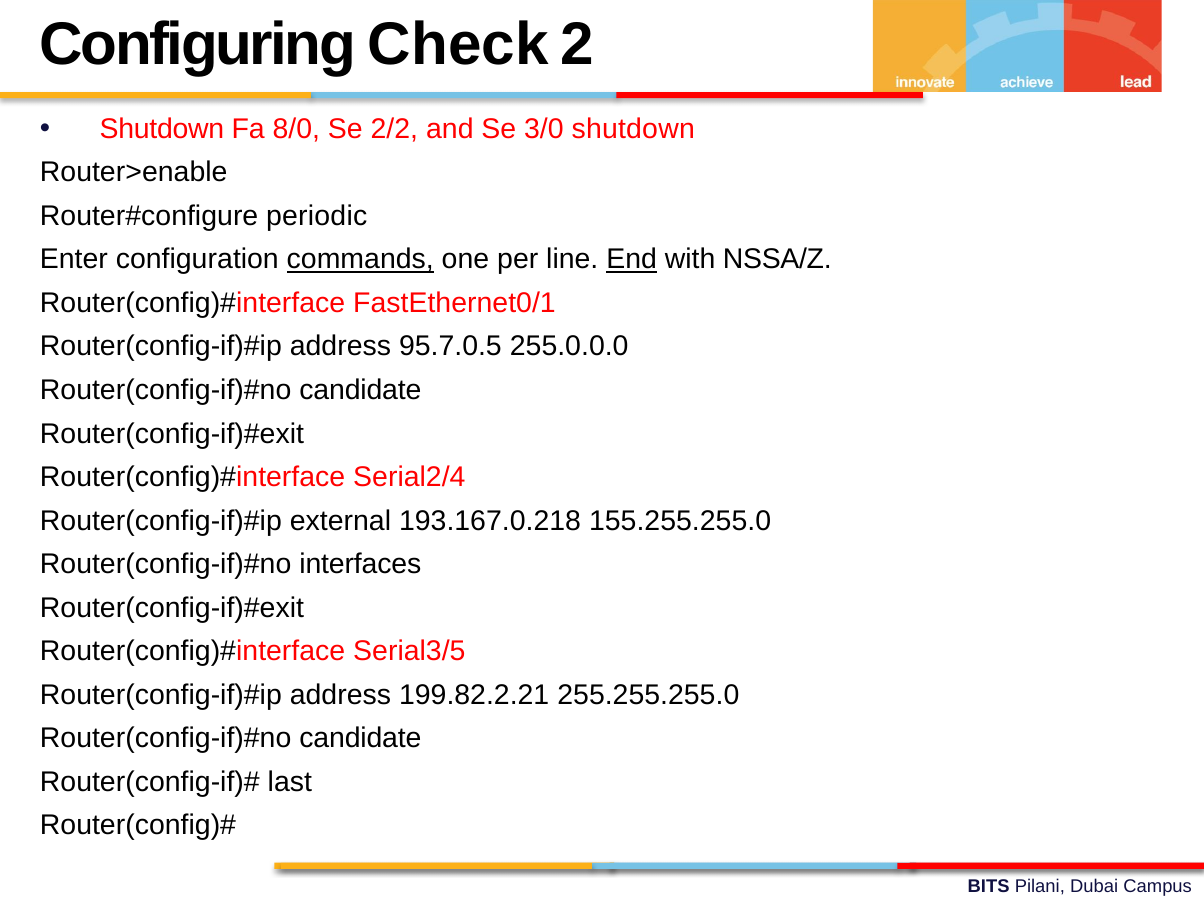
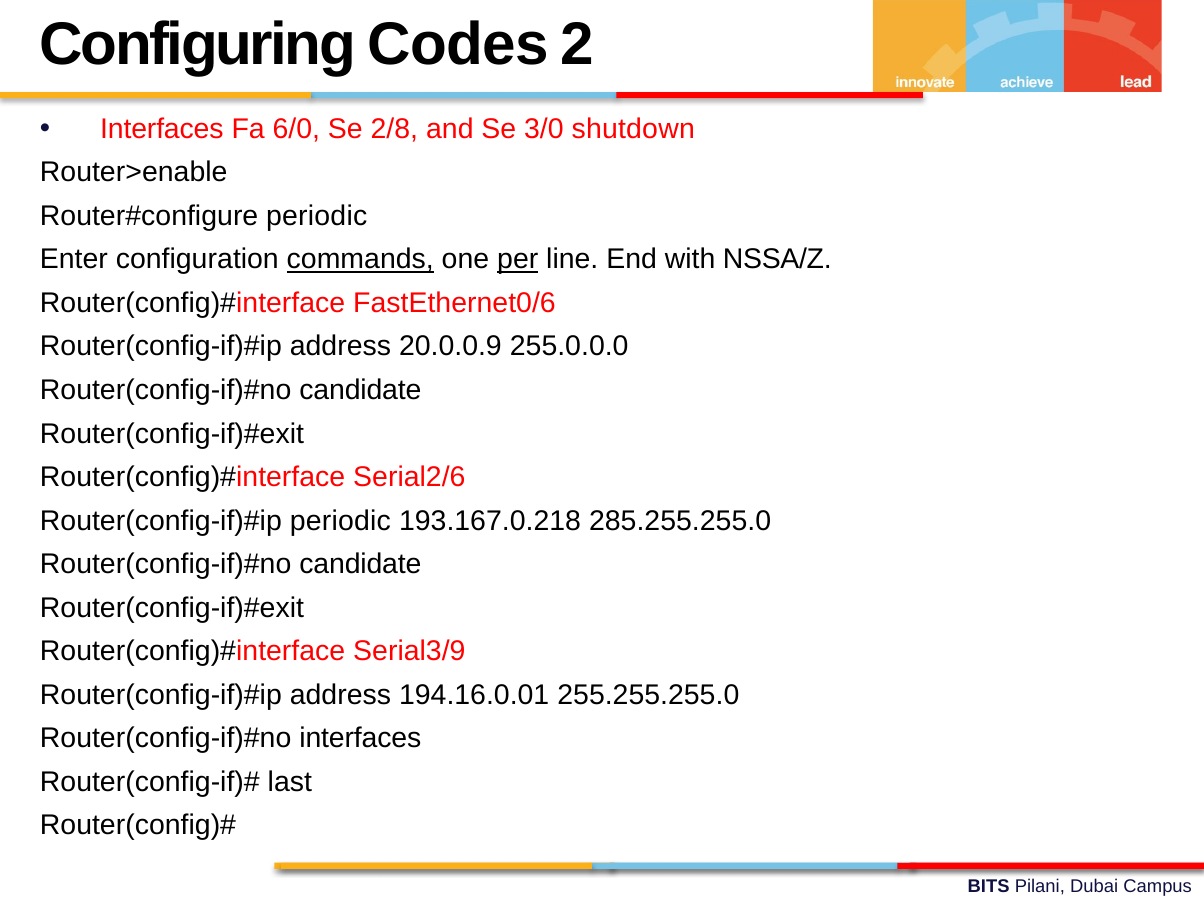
Check: Check -> Codes (458, 44)
Shutdown: Shutdown -> Interfaces (162, 129)
8/0: 8/0 -> 6/0 (296, 129)
2/2: 2/2 -> 2/8 (394, 129)
per underline: none -> present (518, 260)
End underline: present -> none (632, 260)
FastEthernet0/1: FastEthernet0/1 -> FastEthernet0/6 (455, 303)
95.7.0.5: 95.7.0.5 -> 20.0.0.9 (450, 347)
Serial2/4: Serial2/4 -> Serial2/6 (409, 477)
external: external -> periodic (340, 521)
155.255.255.0: 155.255.255.0 -> 285.255.255.0 (680, 521)
interfaces: interfaces -> candidate (360, 564)
Serial3/5: Serial3/5 -> Serial3/9 (409, 651)
199.82.2.21: 199.82.2.21 -> 194.16.0.01 (474, 695)
candidate: candidate -> interfaces (360, 738)
